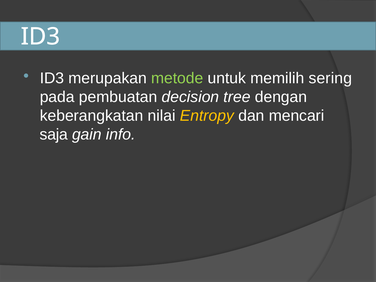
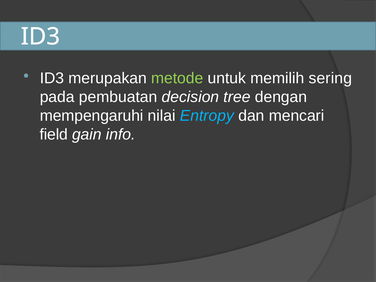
keberangkatan: keberangkatan -> mempengaruhi (92, 116)
Entropy colour: yellow -> light blue (207, 116)
saja: saja -> field (54, 135)
